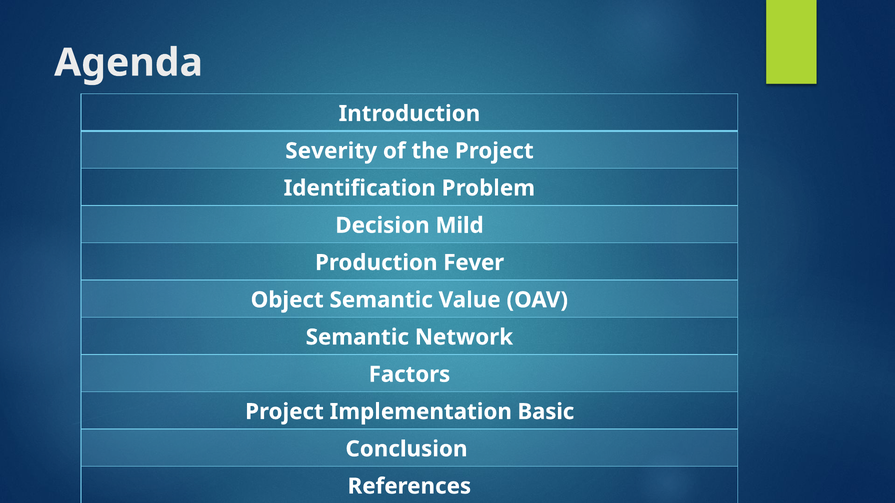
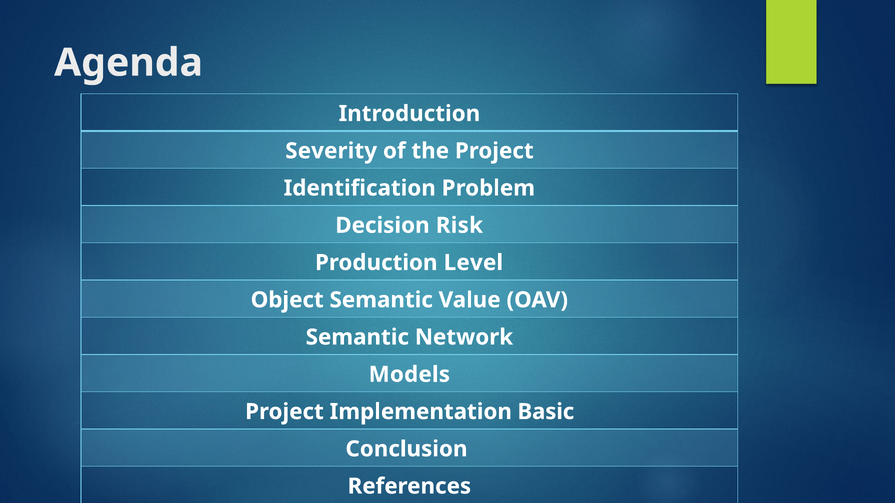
Mild: Mild -> Risk (459, 226)
Fever: Fever -> Level (473, 263)
Factors: Factors -> Models (409, 375)
